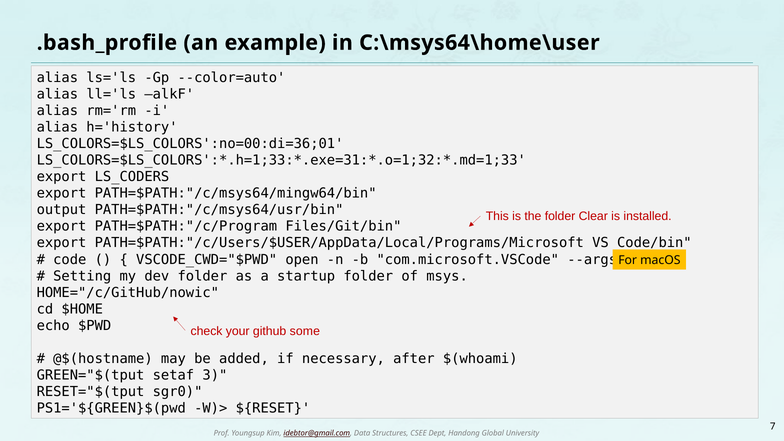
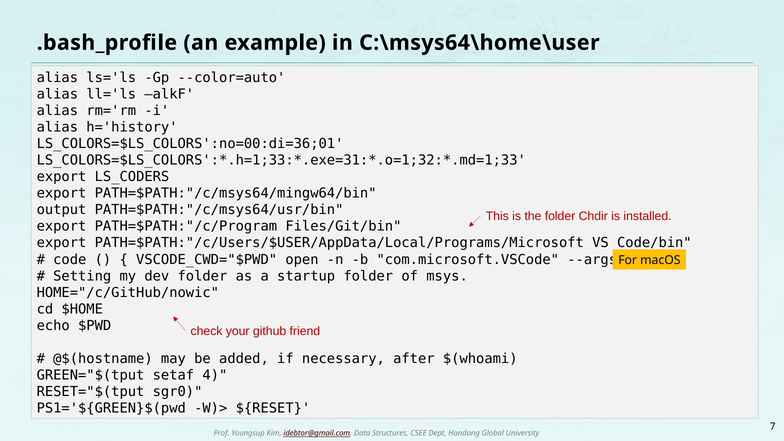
Clear: Clear -> Chdir (593, 216)
some: some -> friend (305, 331)
3: 3 -> 4 (215, 375)
